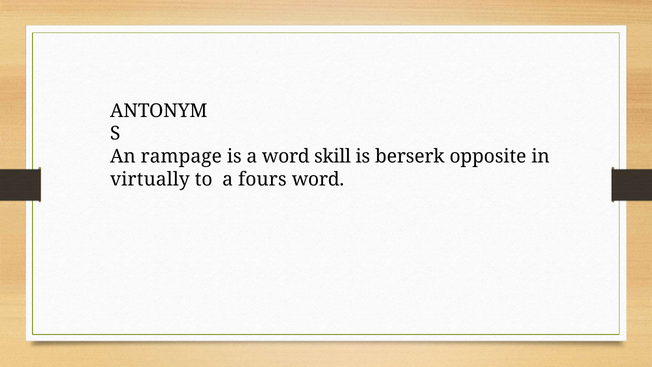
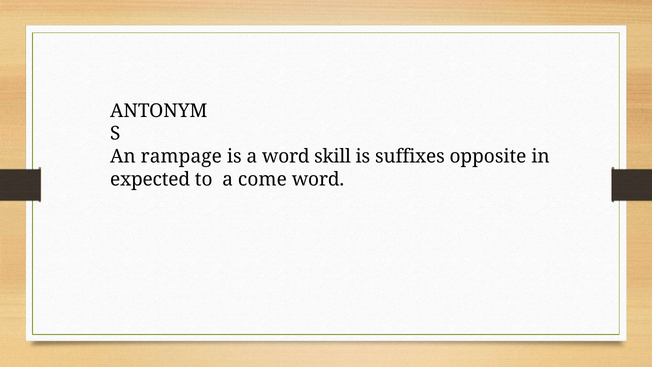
berserk: berserk -> suffixes (410, 156)
virtually: virtually -> expected (150, 179)
fours: fours -> come (262, 179)
